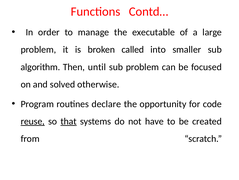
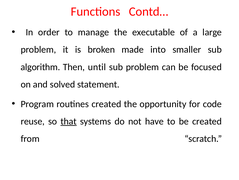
called: called -> made (133, 49)
otherwise: otherwise -> statement (98, 84)
routines declare: declare -> created (106, 104)
reuse underline: present -> none (33, 121)
